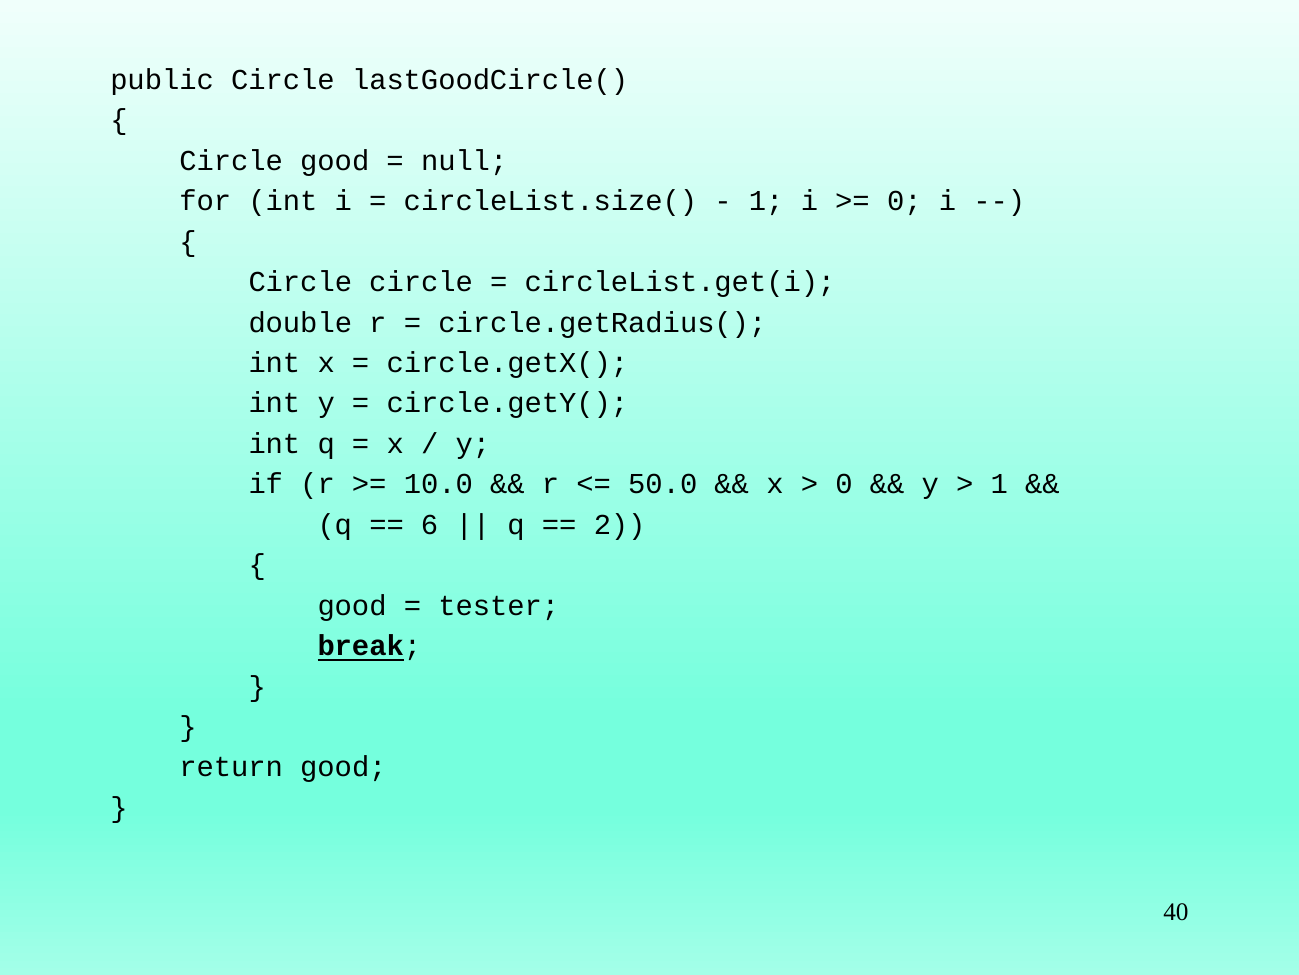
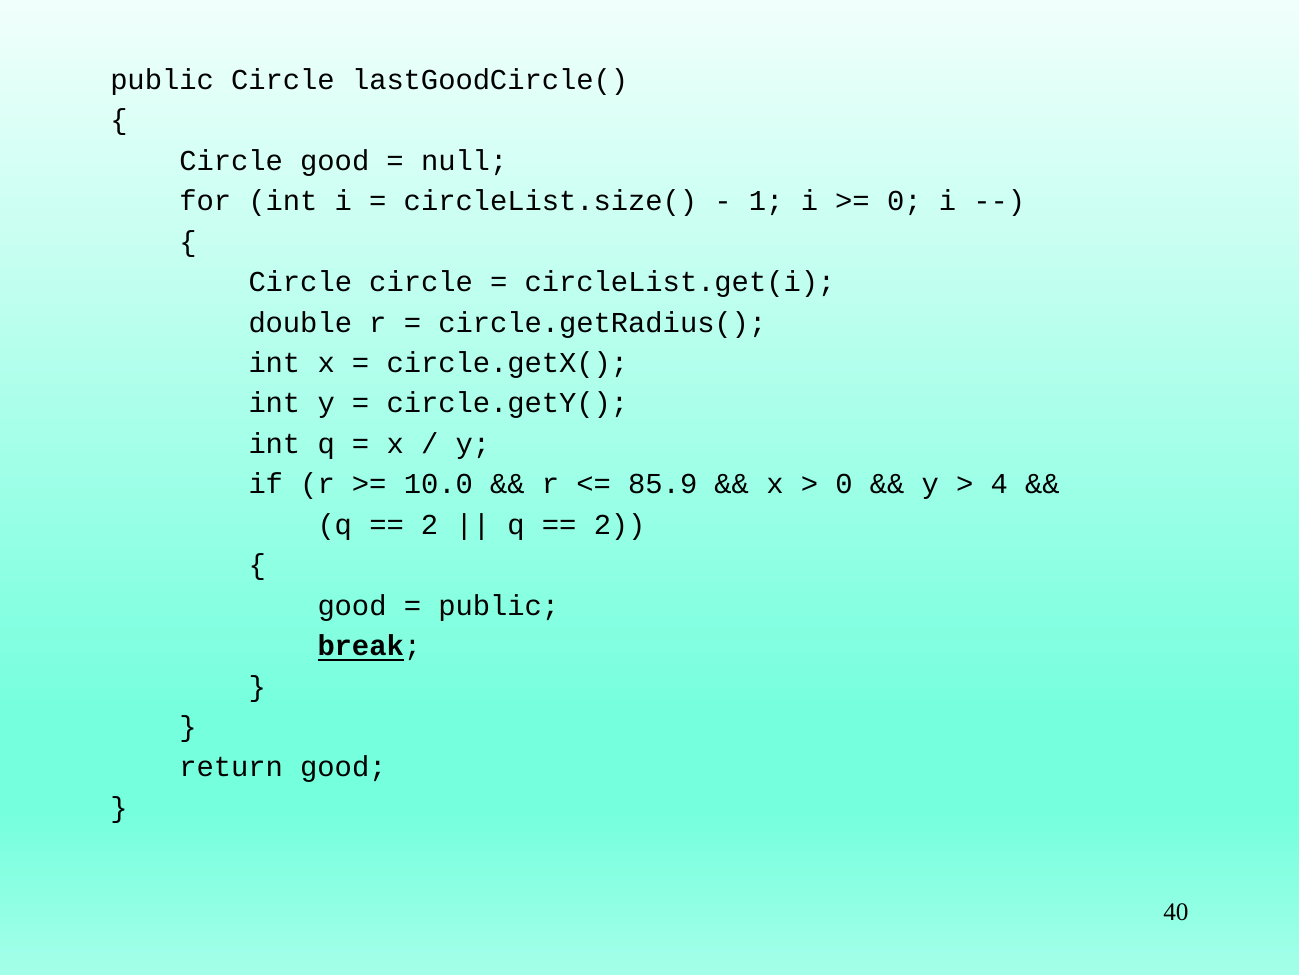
50.0: 50.0 -> 85.9 (663, 484)
1: 1 -> 4 (999, 484)
6: 6 -> 2 (430, 524)
tester: tester -> public (499, 605)
